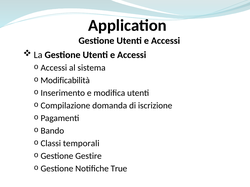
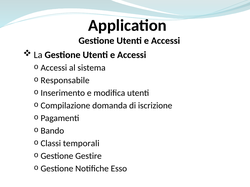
Modificabilità: Modificabilità -> Responsabile (65, 81)
True: True -> Esso (119, 169)
